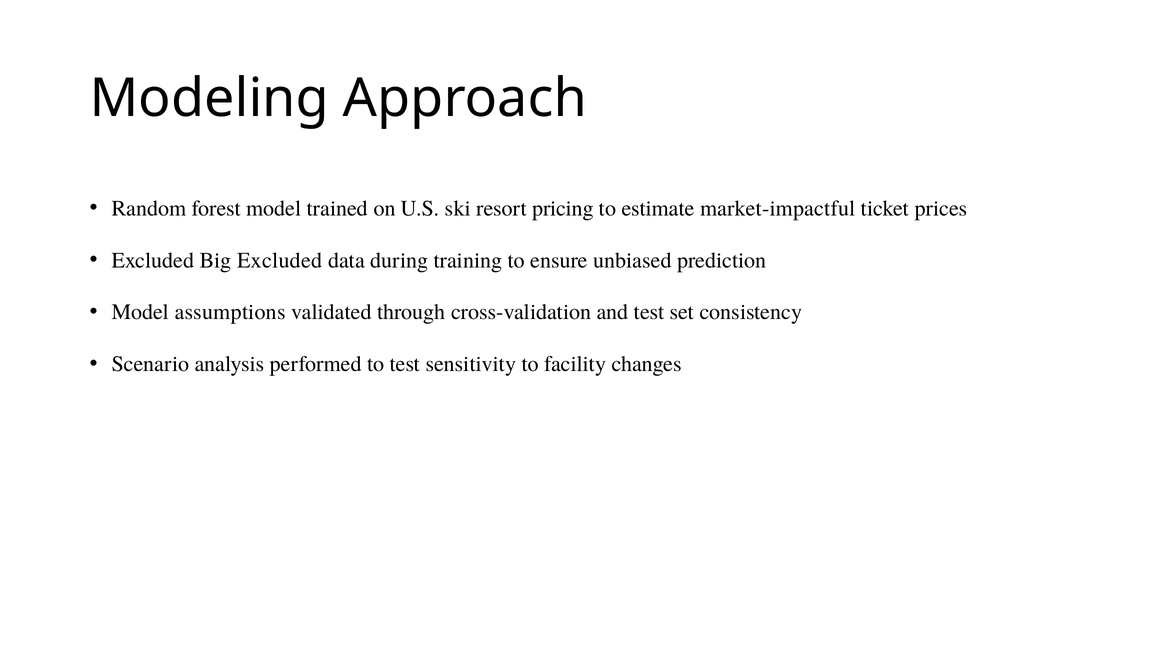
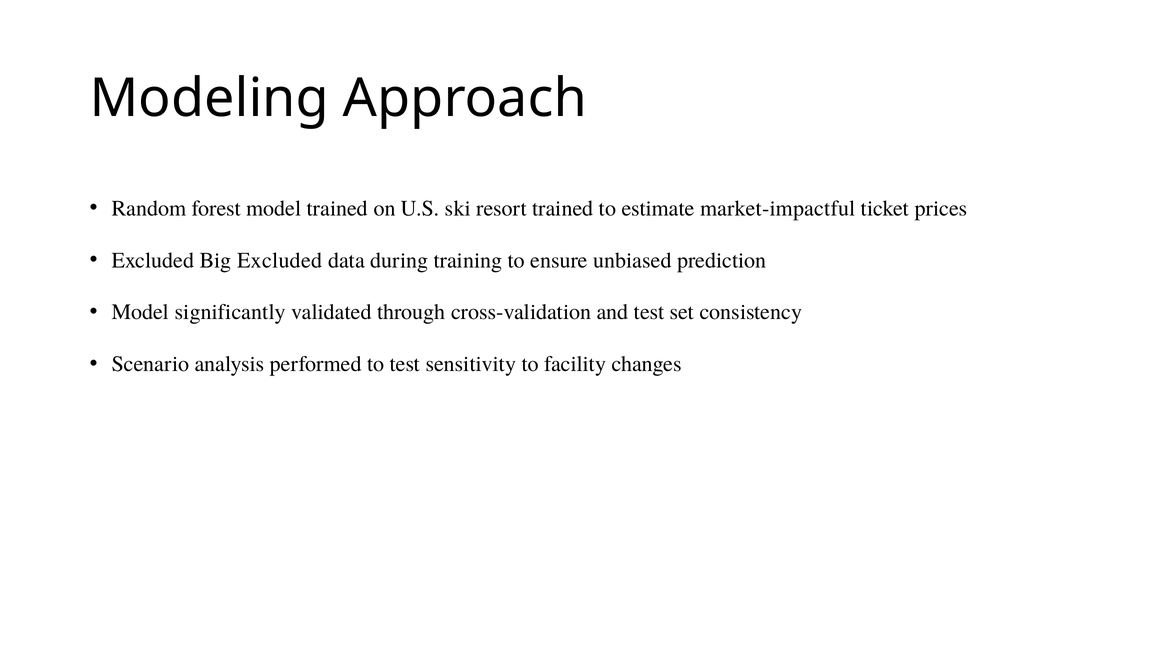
resort pricing: pricing -> trained (563, 208)
assumptions: assumptions -> significantly (230, 312)
